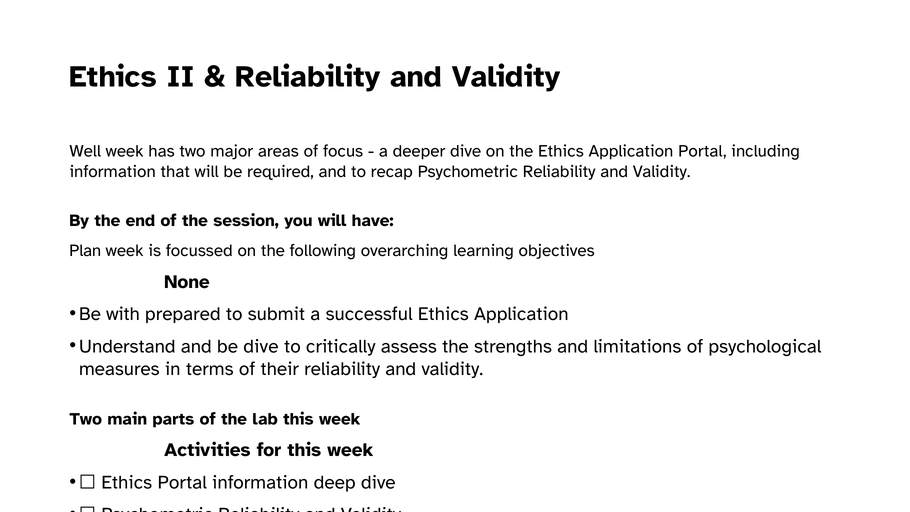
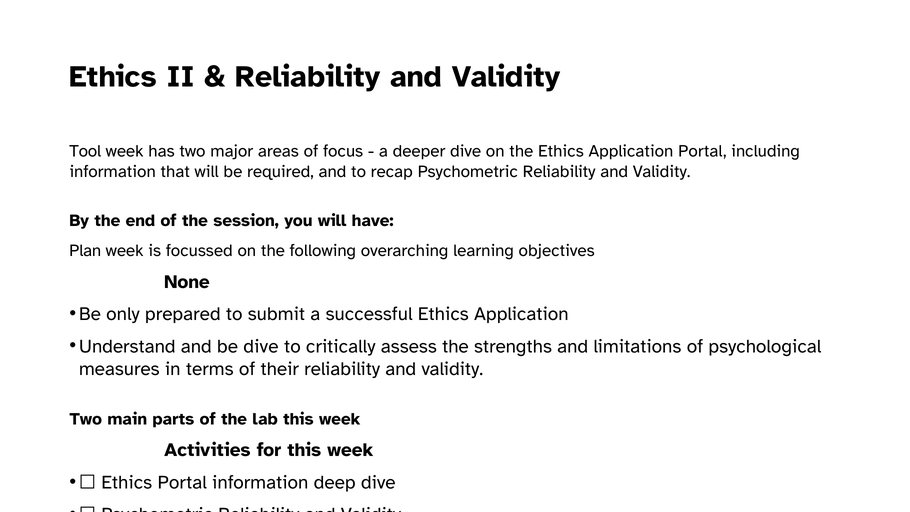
Well: Well -> Tool (85, 151)
Be with: with -> only (123, 314)
